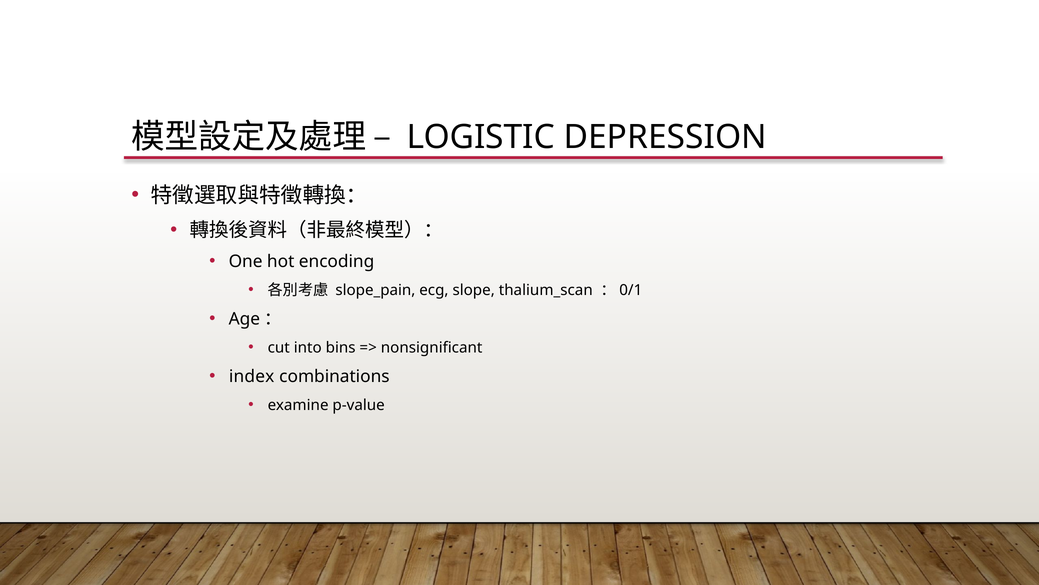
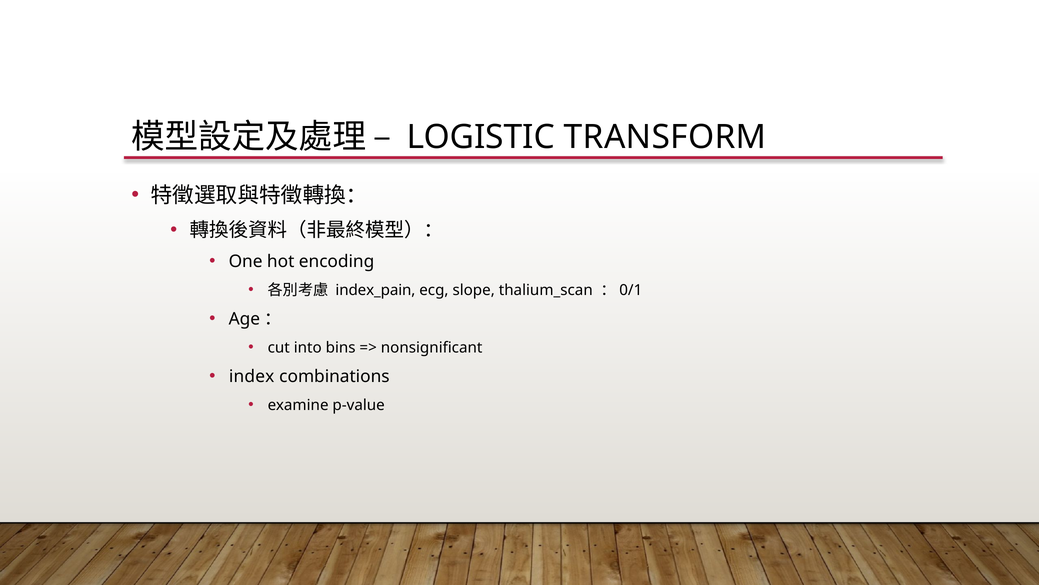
DEPRESSION: DEPRESSION -> TRANSFORM (665, 137)
slope_pain: slope_pain -> index_pain (375, 290)
